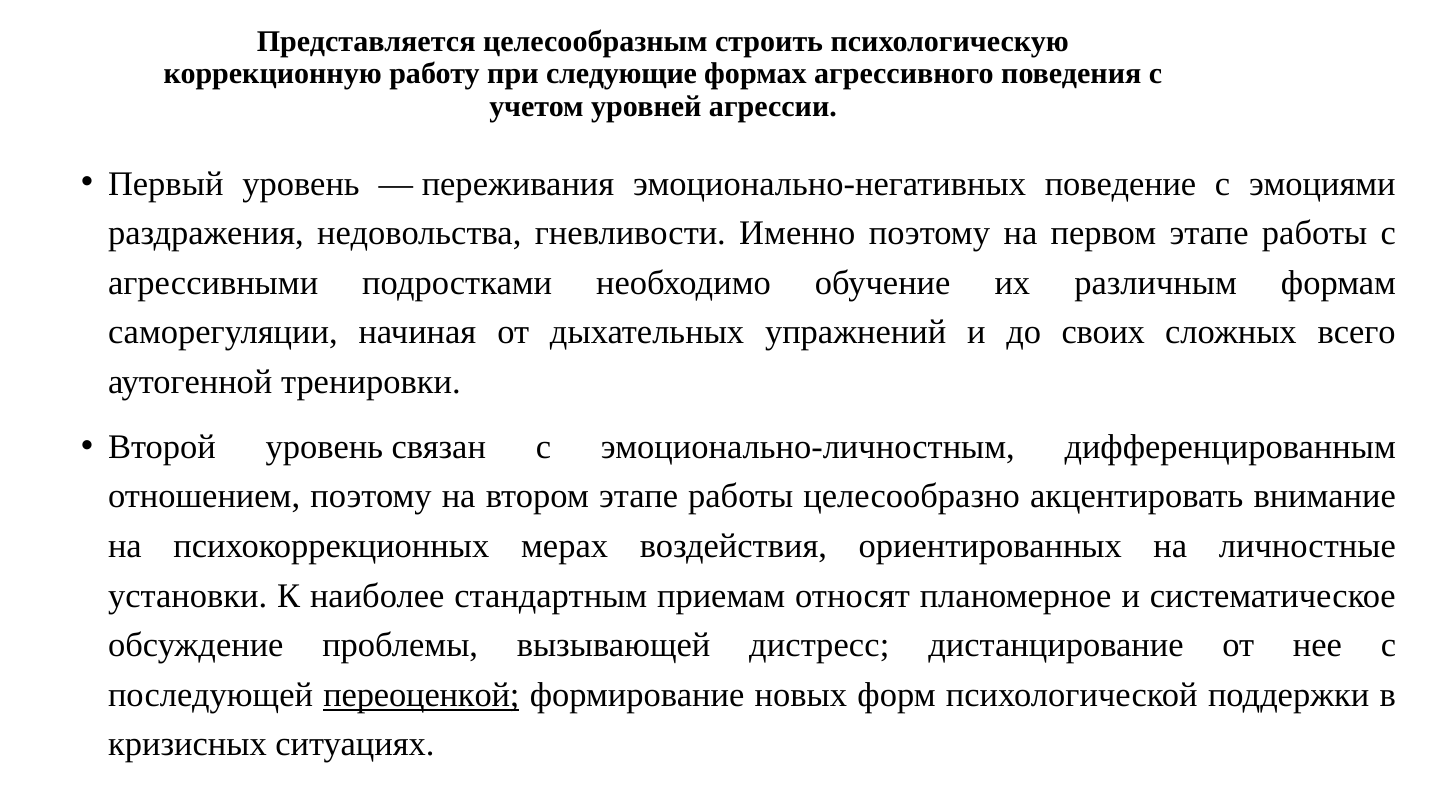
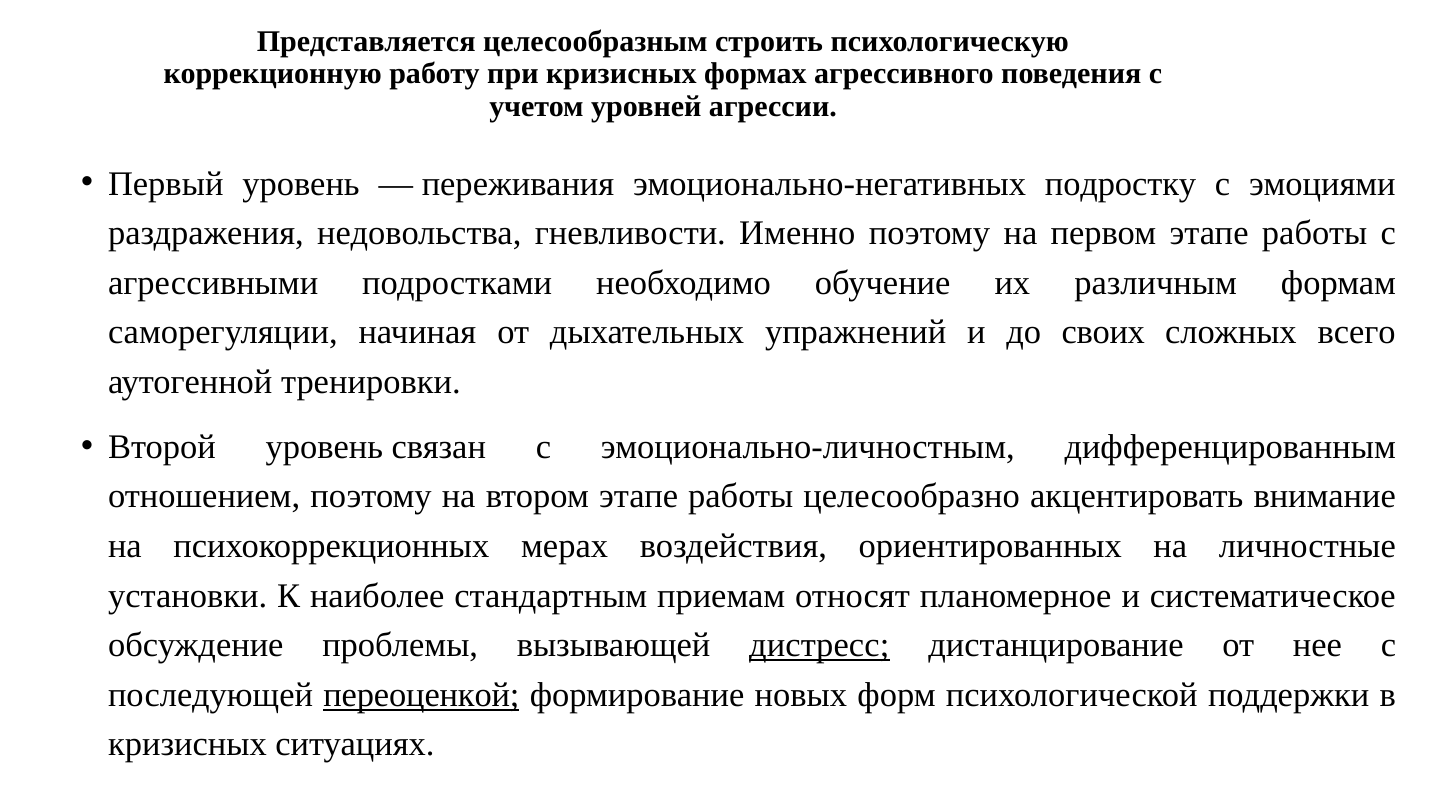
при следующие: следующие -> кризисных (621, 74)
поведение: поведение -> подростку (1121, 184)
дистресс underline: none -> present (819, 645)
